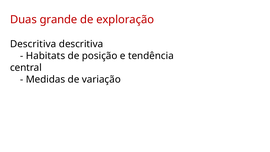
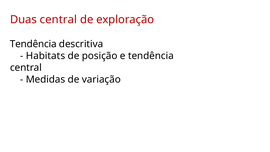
Duas grande: grande -> central (58, 20)
Descritiva: Descritiva -> Tendência (33, 44)
